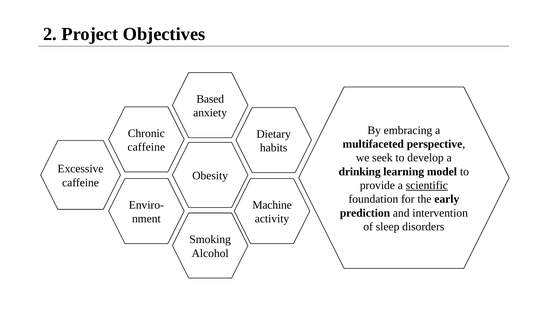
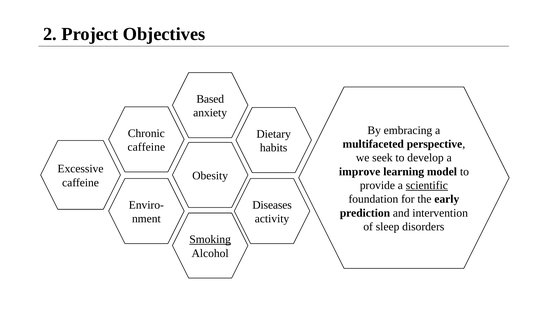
drinking: drinking -> improve (360, 172)
Machine: Machine -> Diseases (272, 205)
Smoking underline: none -> present (210, 239)
